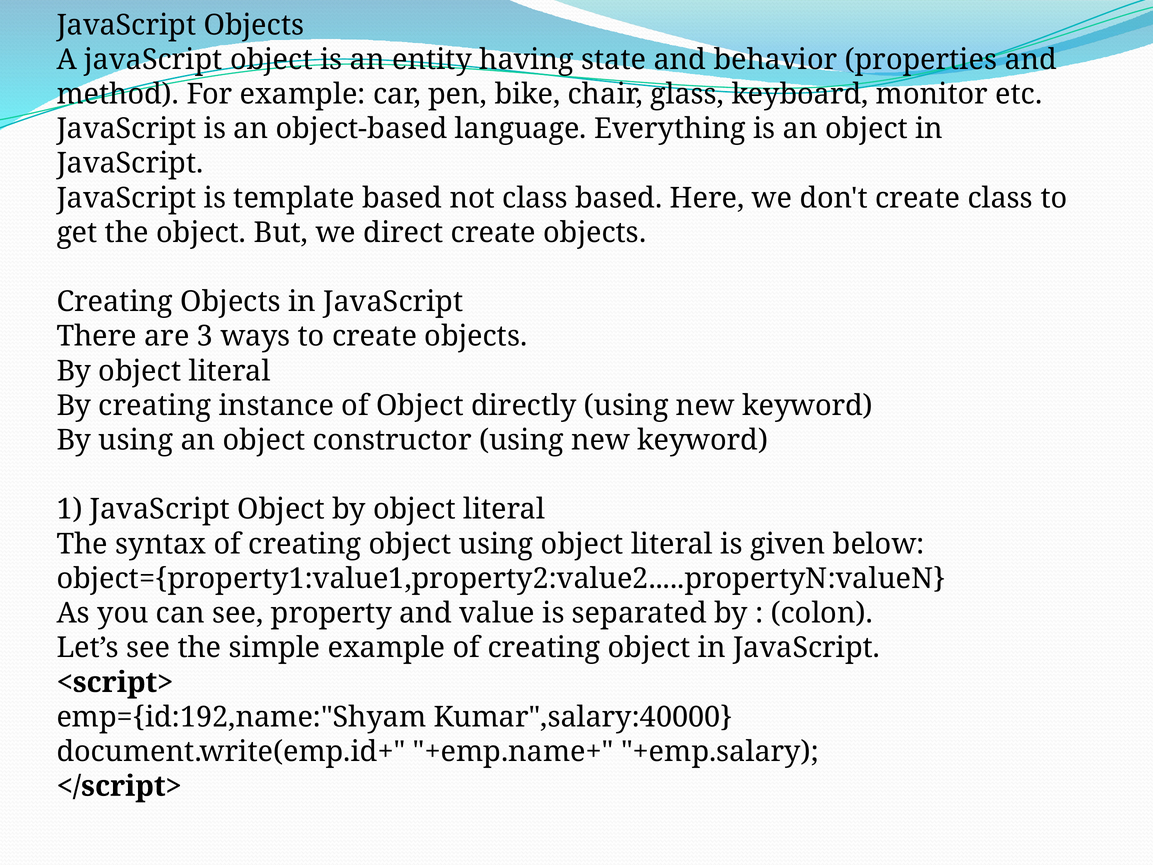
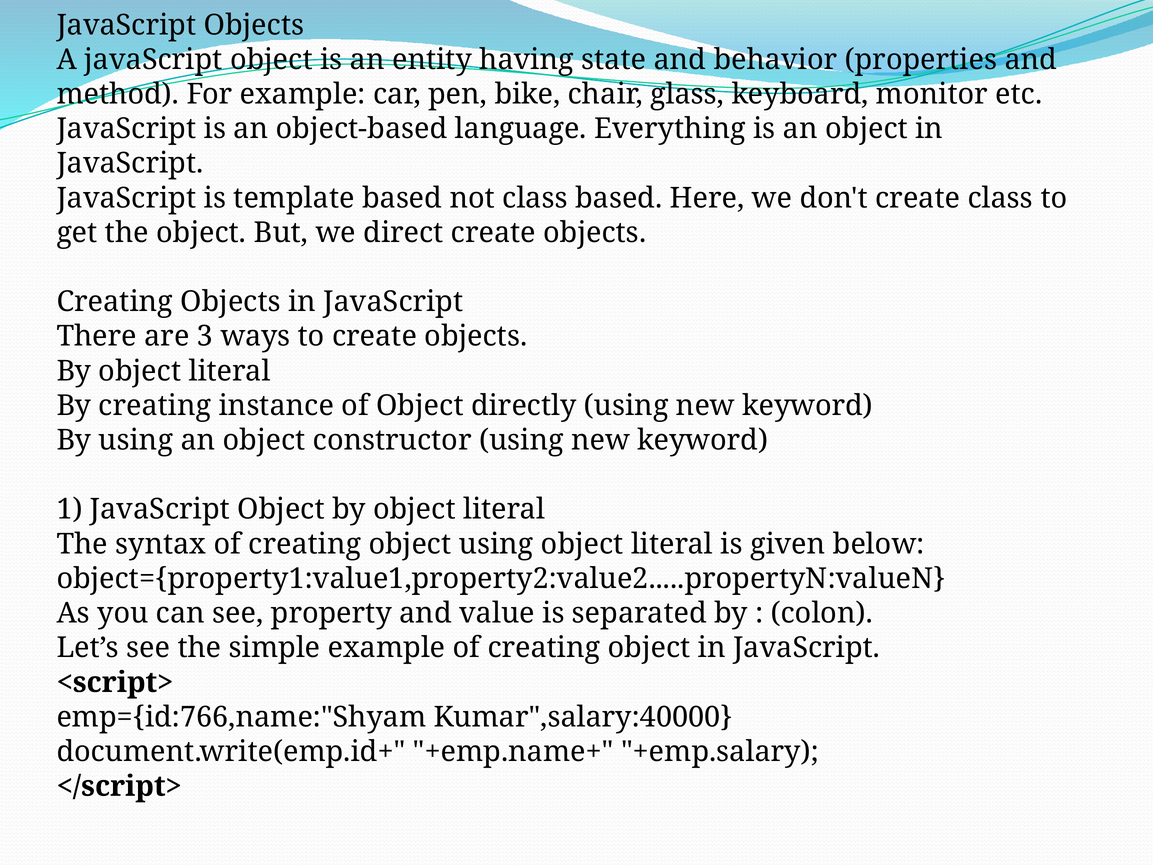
emp={id:192,name:"Shyam: emp={id:192,name:"Shyam -> emp={id:766,name:"Shyam (241, 717)
